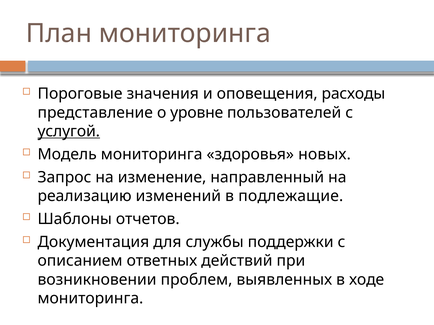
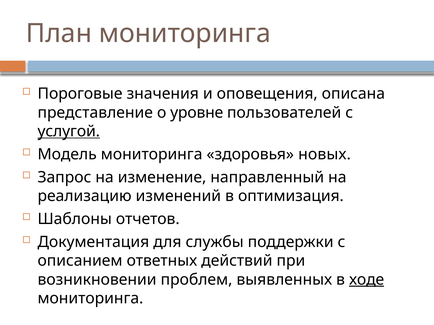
расходы: расходы -> описана (353, 94)
подлежащие: подлежащие -> оптимизация (291, 196)
ходе underline: none -> present (367, 280)
